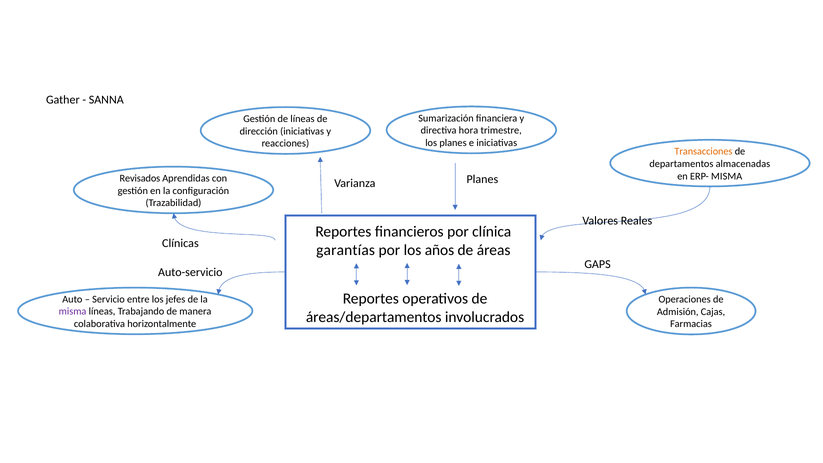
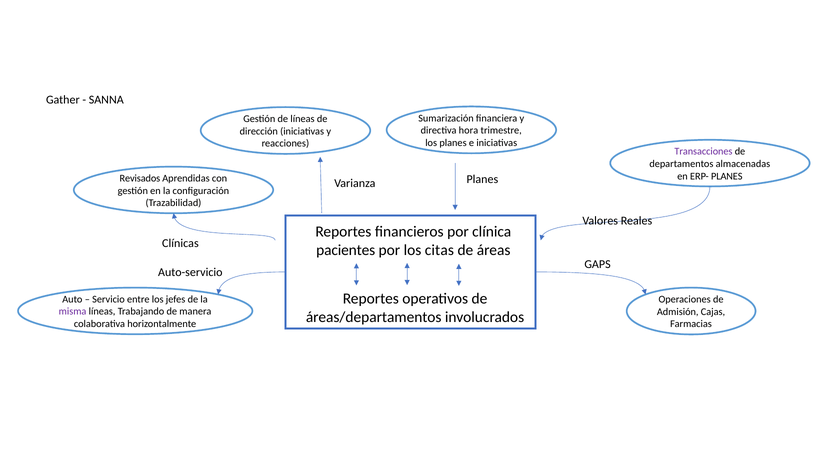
Transacciones colour: orange -> purple (703, 151)
ERP- MISMA: MISMA -> PLANES (727, 176)
garantías: garantías -> pacientes (346, 250)
años: años -> citas (439, 250)
